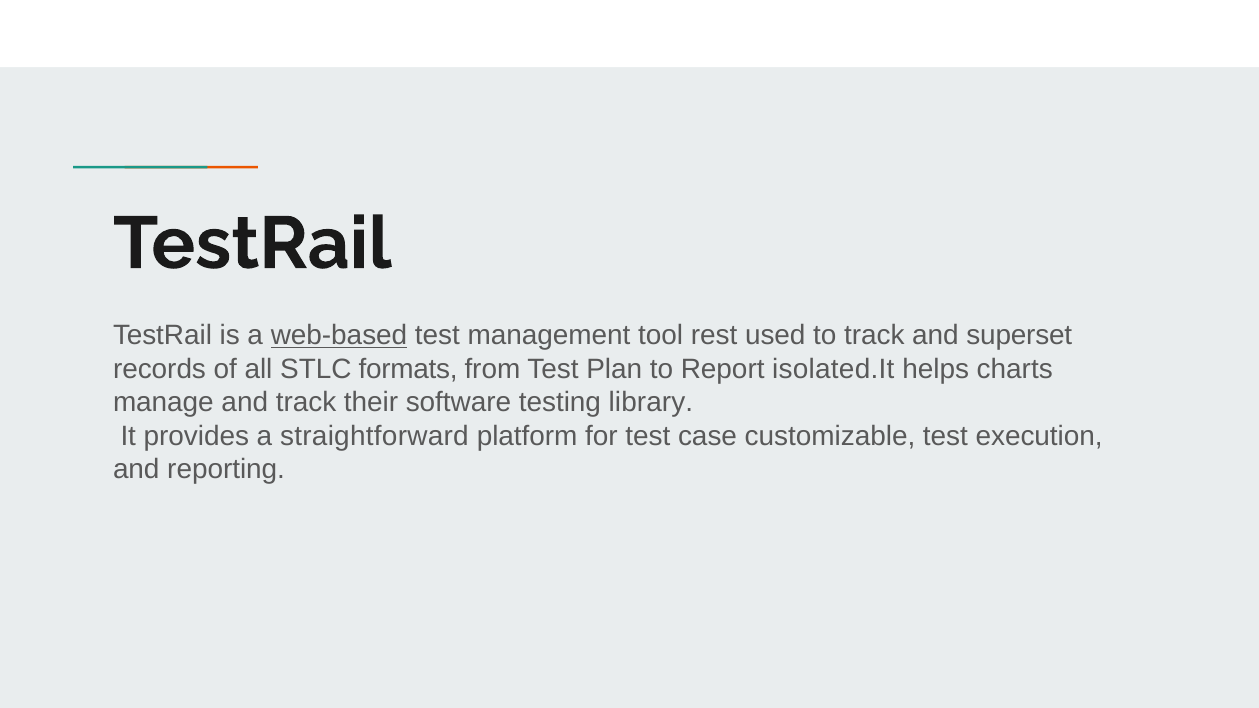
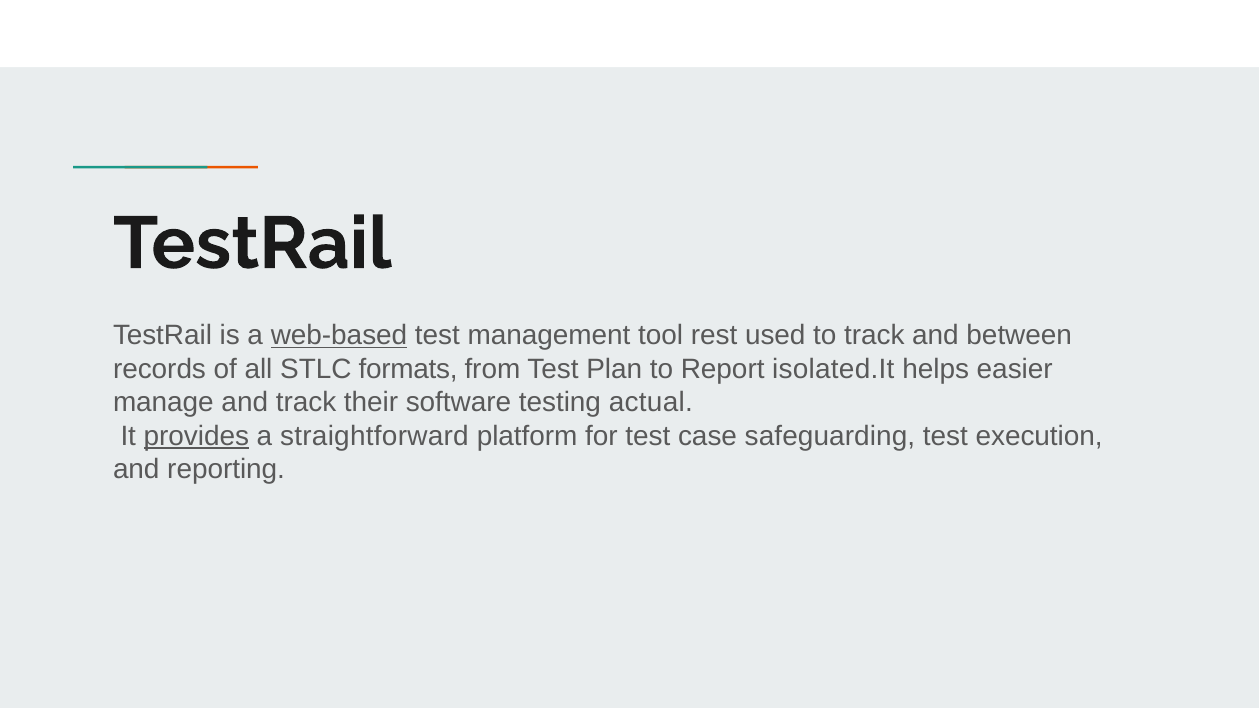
superset: superset -> between (1019, 336)
charts: charts -> easier (1015, 369)
library: library -> actual (651, 403)
provides underline: none -> present (196, 436)
customizable: customizable -> safeguarding (830, 436)
